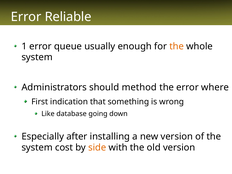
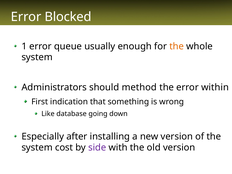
Reliable: Reliable -> Blocked (68, 17)
where: where -> within (215, 87)
side colour: orange -> purple (97, 147)
